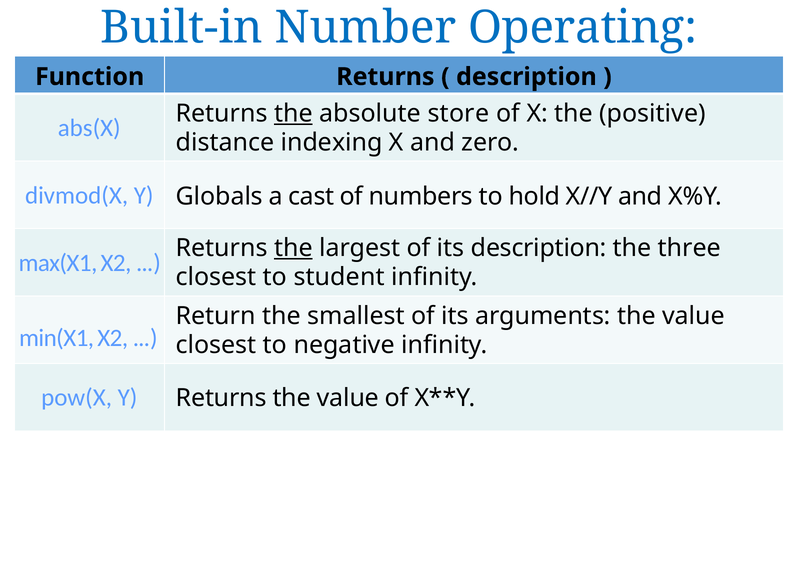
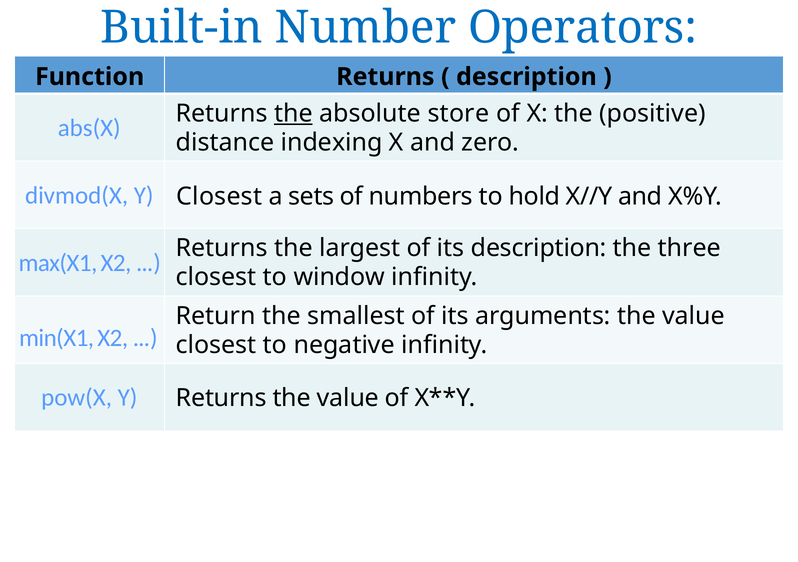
Operating: Operating -> Operators (583, 28)
Y Globals: Globals -> Closest (219, 197)
cast: cast -> sets (311, 197)
the underline: present -> none (293, 248)
student: student -> window (339, 277)
